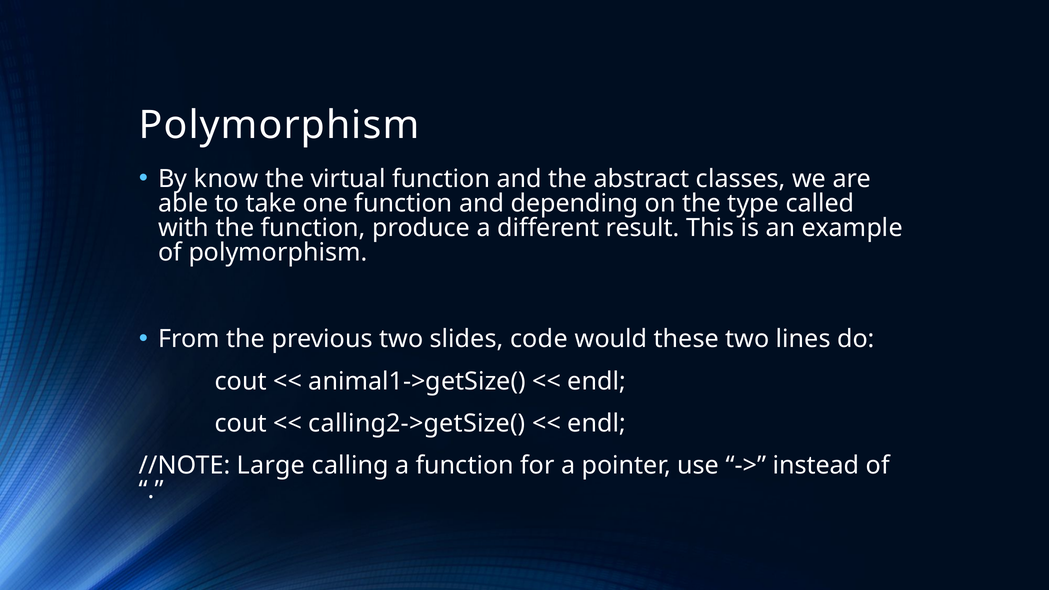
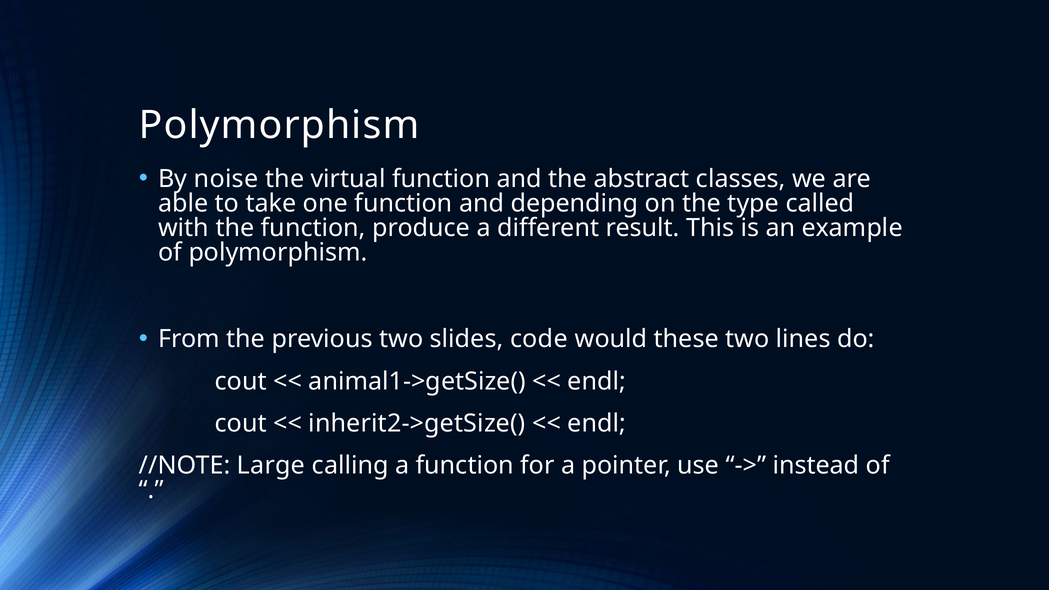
know: know -> noise (226, 179)
calling2->getSize(: calling2->getSize( -> inherit2->getSize( (417, 424)
